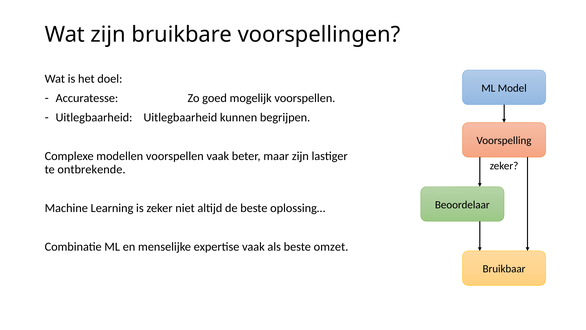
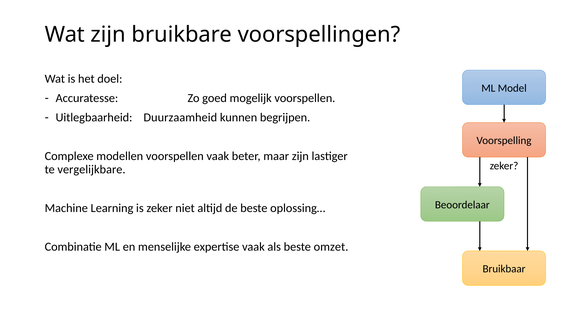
Uitlegbaarheid Uitlegbaarheid: Uitlegbaarheid -> Duurzaamheid (180, 117)
ontbrekende: ontbrekende -> vergelijkbare (91, 169)
